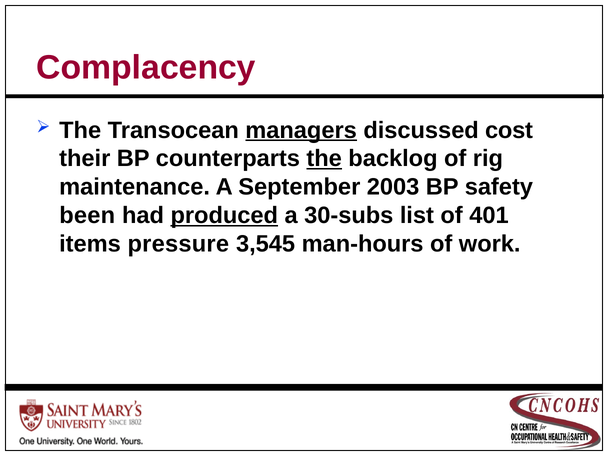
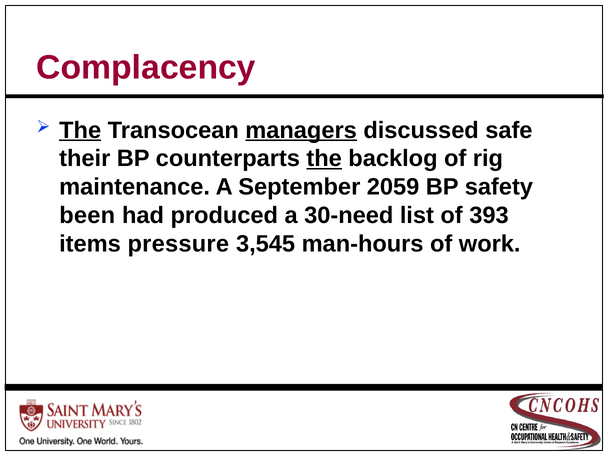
The underline: none -> present (80, 130)
cost: cost -> safe (509, 130)
2003: 2003 -> 2059 (393, 187)
produced underline: present -> none (224, 215)
30-subs: 30-subs -> 30-need (349, 215)
401: 401 -> 393 (489, 215)
